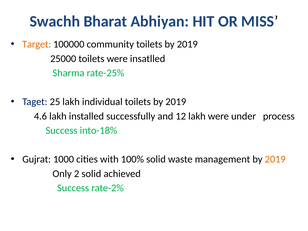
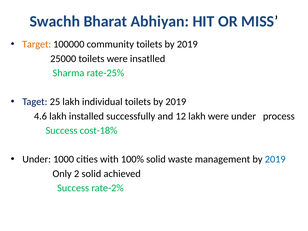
into-18%: into-18% -> cost-18% (99, 131)
Gujrat: Gujrat -> Under (37, 159)
2019 colour: orange -> blue (275, 159)
